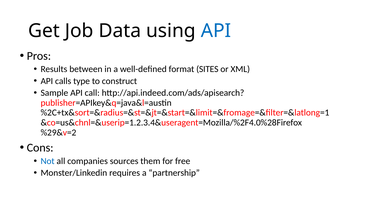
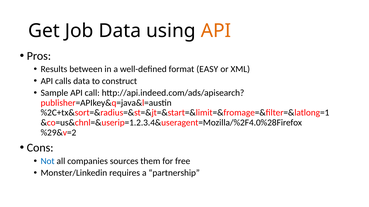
API colour: blue -> orange (216, 31)
SITES: SITES -> EASY (207, 69)
calls type: type -> data (82, 81)
